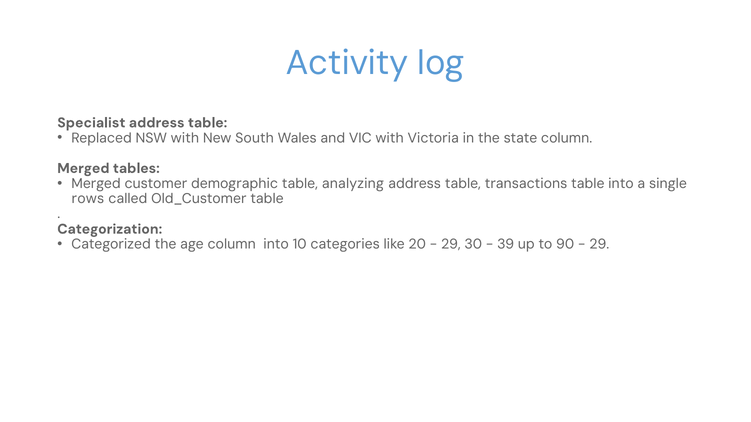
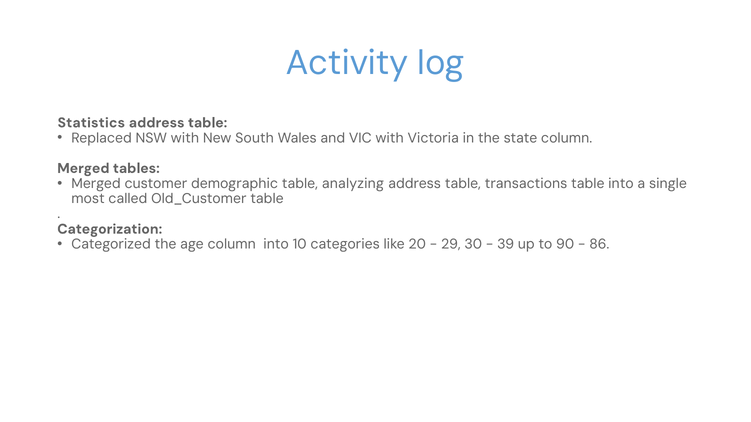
Specialist: Specialist -> Statistics (91, 123)
rows: rows -> most (88, 199)
29: 29 -> 86 (599, 244)
